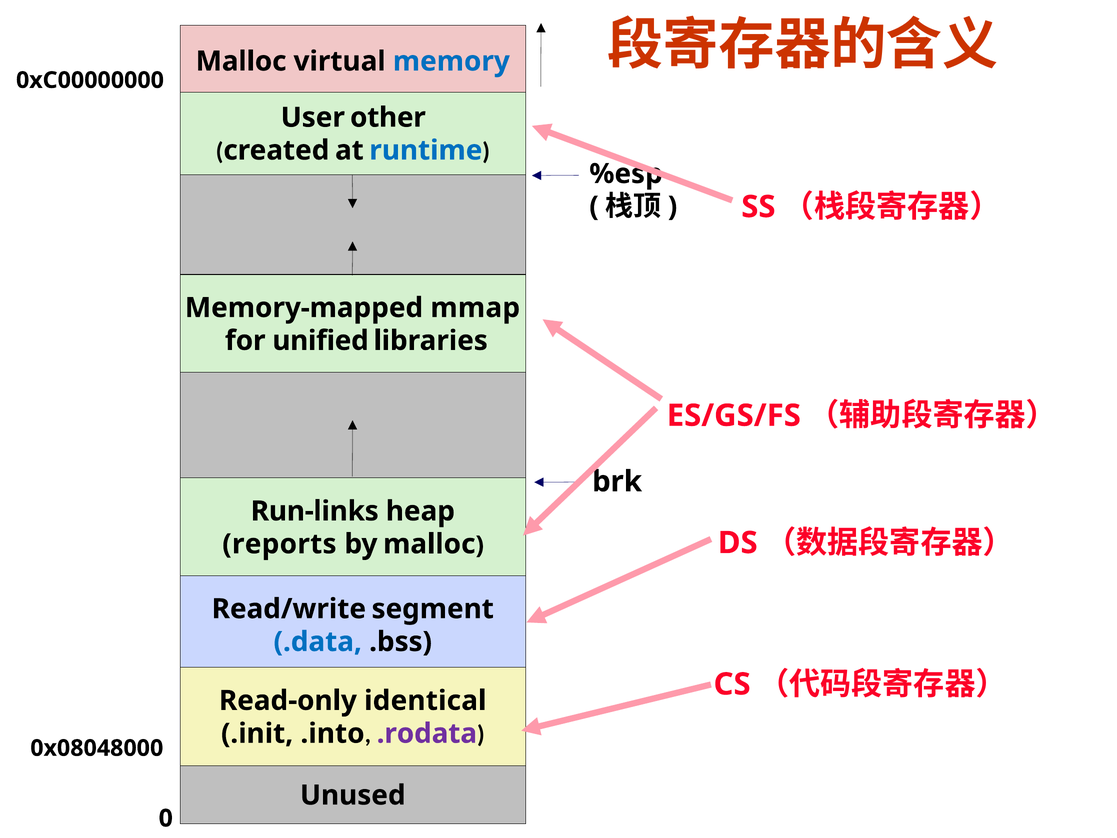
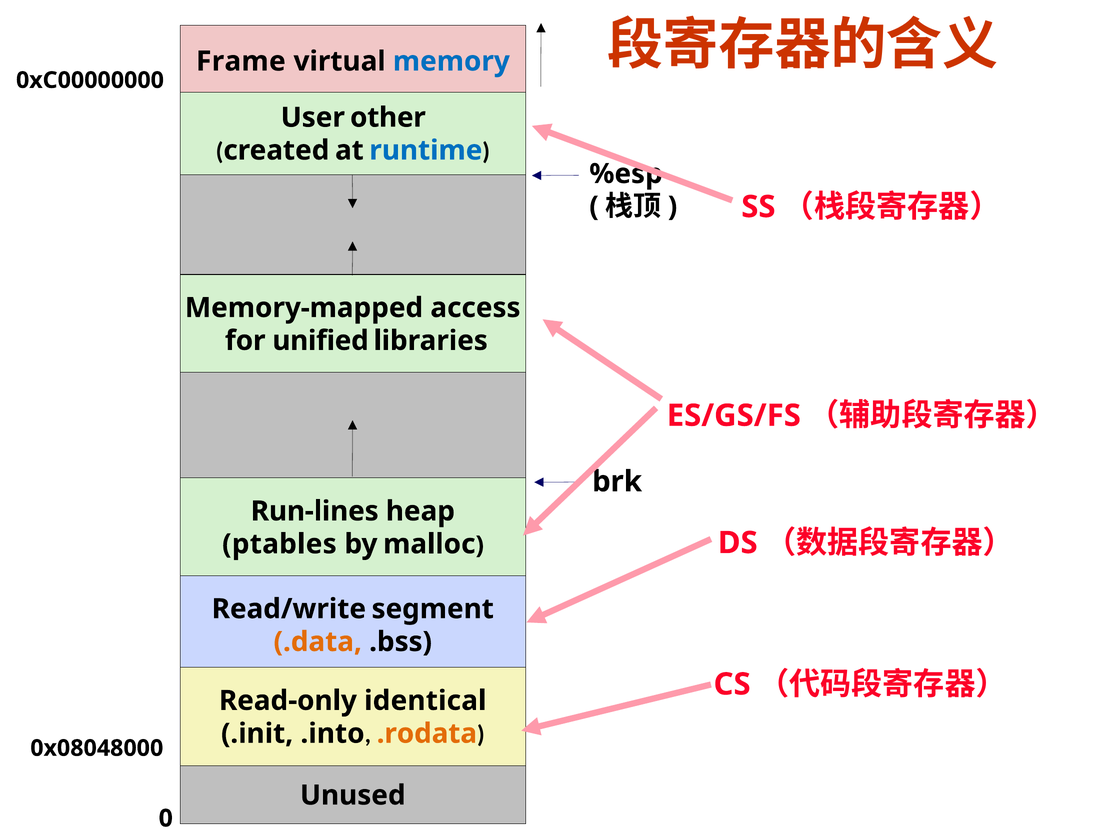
Malloc: Malloc -> Frame (241, 61)
mmap: mmap -> access (475, 308)
Run-links: Run-links -> Run-lines (315, 511)
reports: reports -> ptables (279, 544)
.data colour: blue -> orange (318, 642)
.rodata colour: purple -> orange (427, 733)
